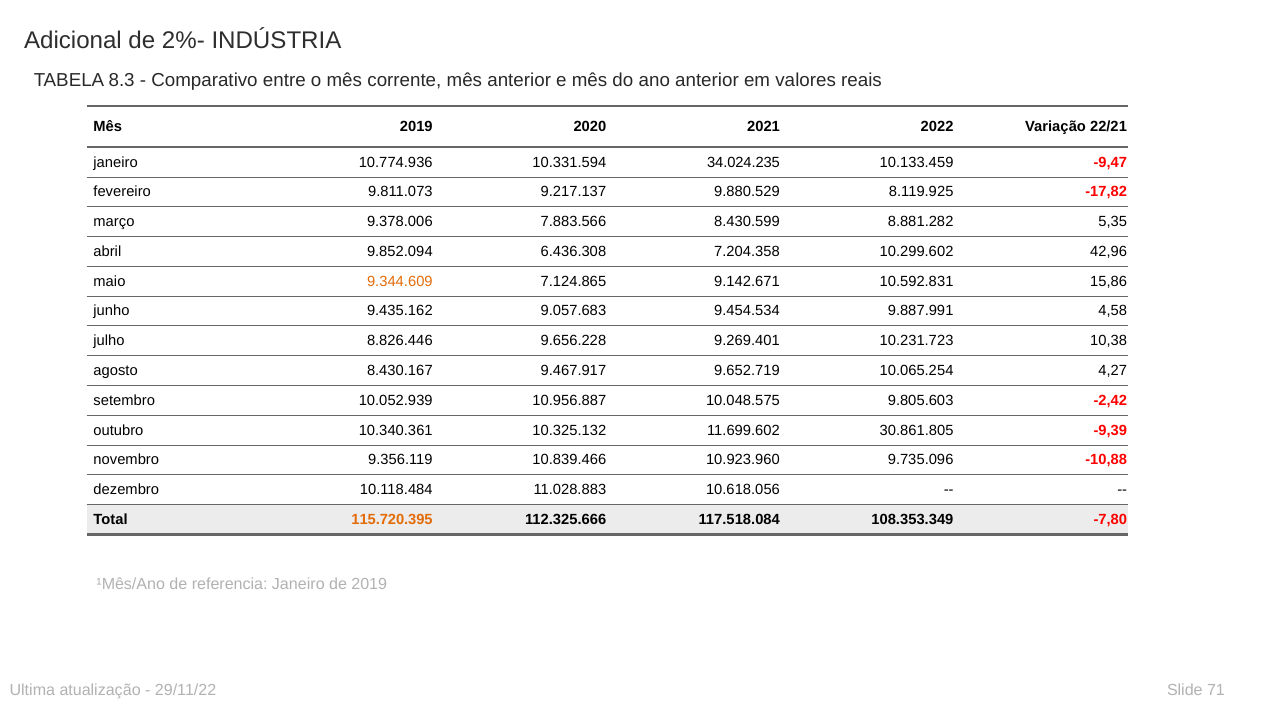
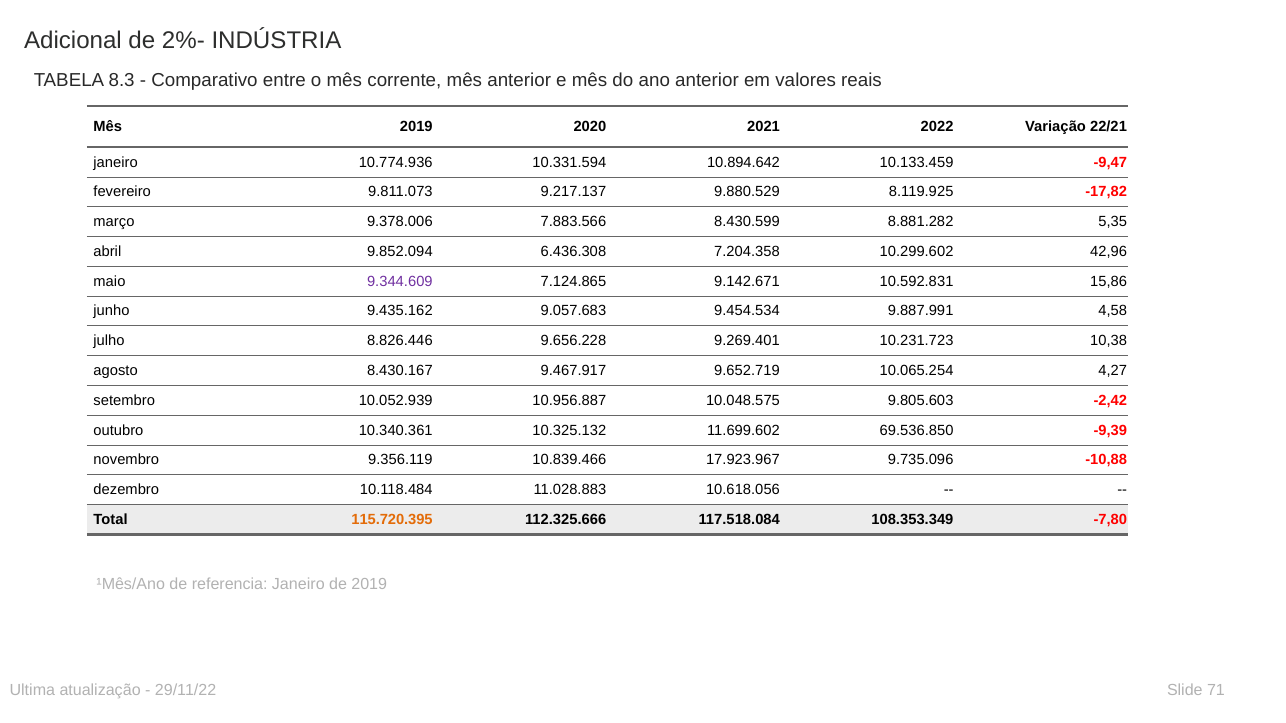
34.024.235: 34.024.235 -> 10.894.642 (744, 162)
9.344.609 colour: orange -> purple (400, 281)
30.861.805: 30.861.805 -> 69.536.850 (917, 431)
10.923.960: 10.923.960 -> 17.923.967 (743, 460)
